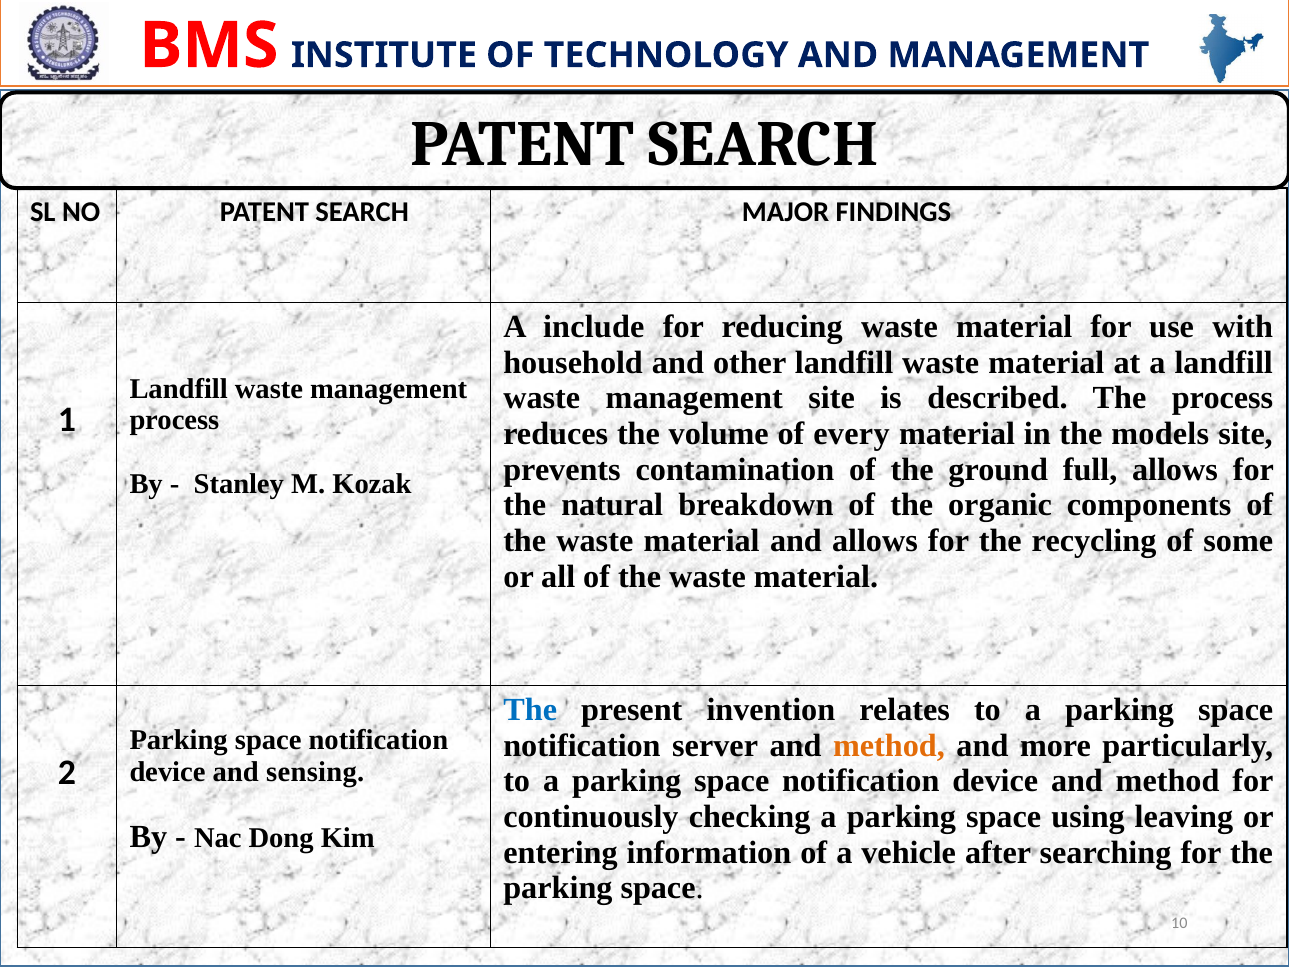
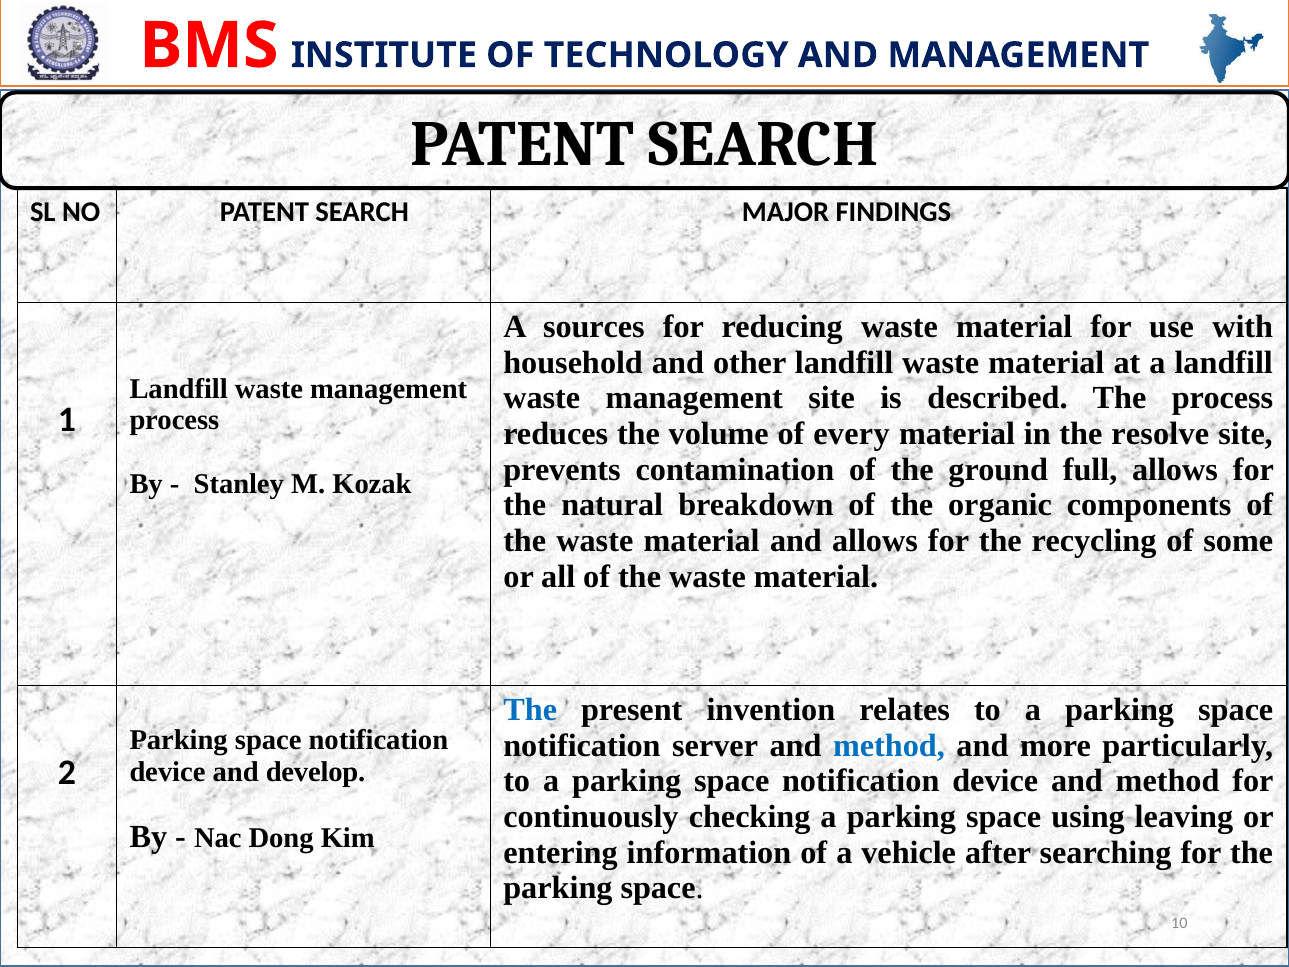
include: include -> sources (594, 327)
models: models -> resolve (1160, 434)
method colour: orange -> blue (889, 745)
sensing: sensing -> develop (315, 771)
